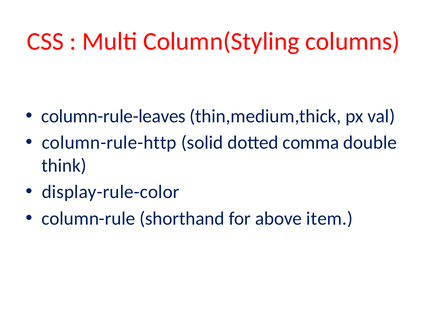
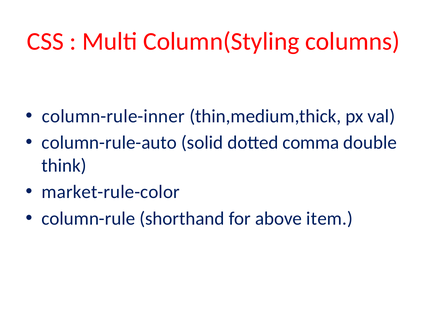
column-rule-leaves: column-rule-leaves -> column-rule-inner (113, 116)
column-rule-http: column-rule-http -> column-rule-auto (109, 143)
display-rule-color: display-rule-color -> market-rule-color (111, 192)
